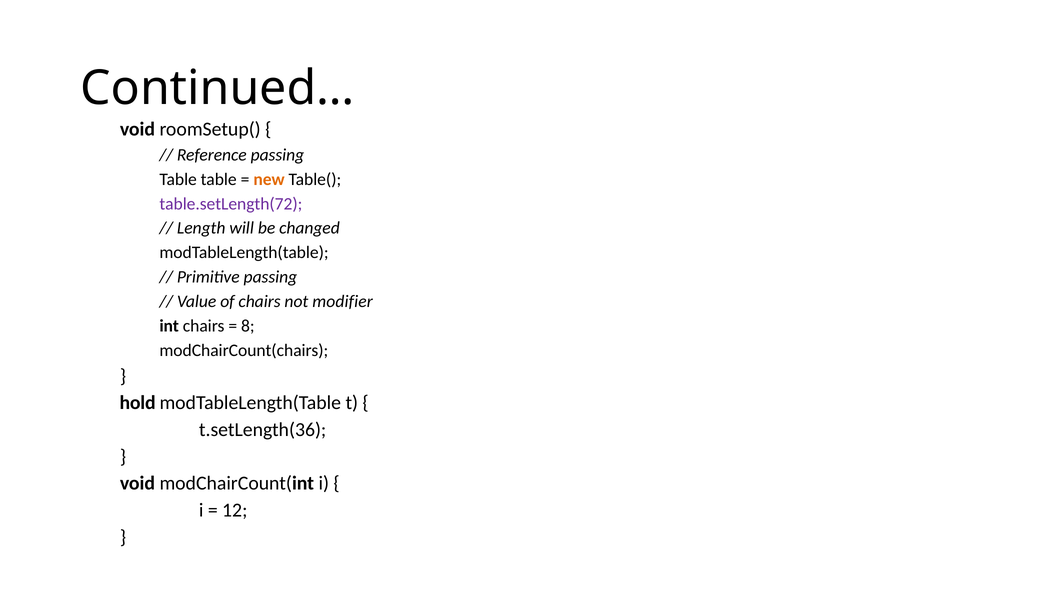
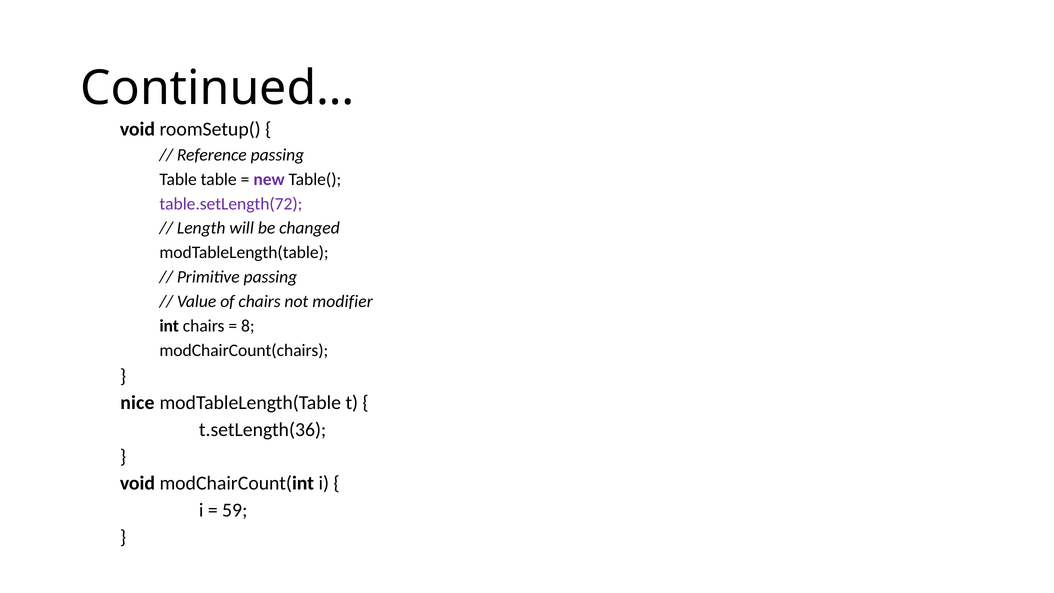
new colour: orange -> purple (269, 179)
hold: hold -> nice (137, 403)
12: 12 -> 59 (235, 510)
